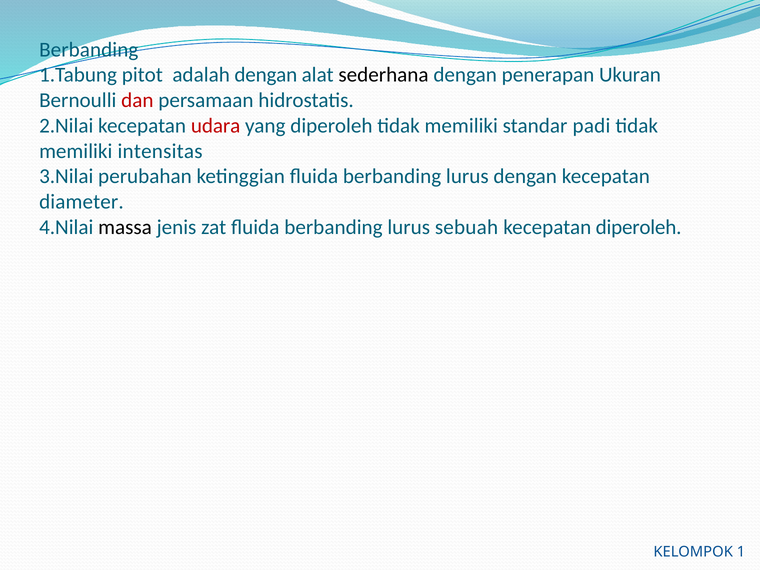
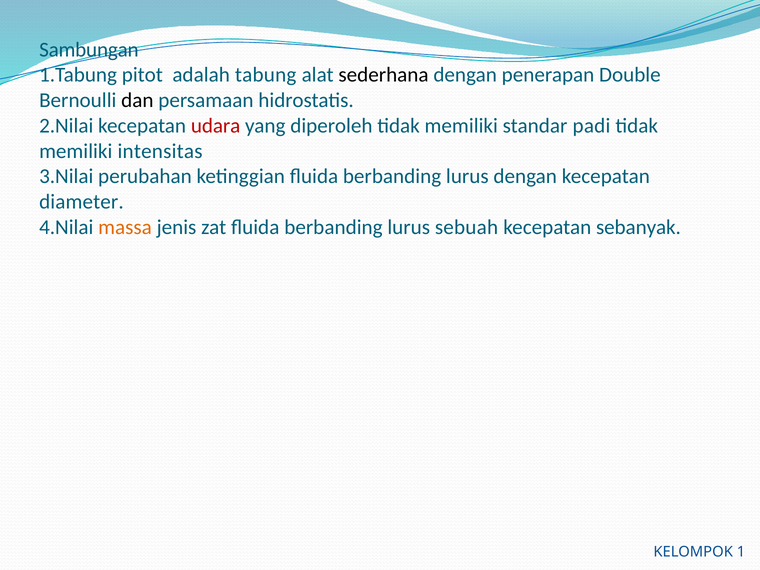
Berbanding: Berbanding -> Sambungan (89, 50)
adalah dengan: dengan -> tabung (266, 75)
Ukuran: Ukuran -> Double (630, 75)
dan colour: red -> black (137, 100)
massa colour: black -> orange (125, 227)
kecepatan diperoleh: diperoleh -> sebanyak (638, 227)
